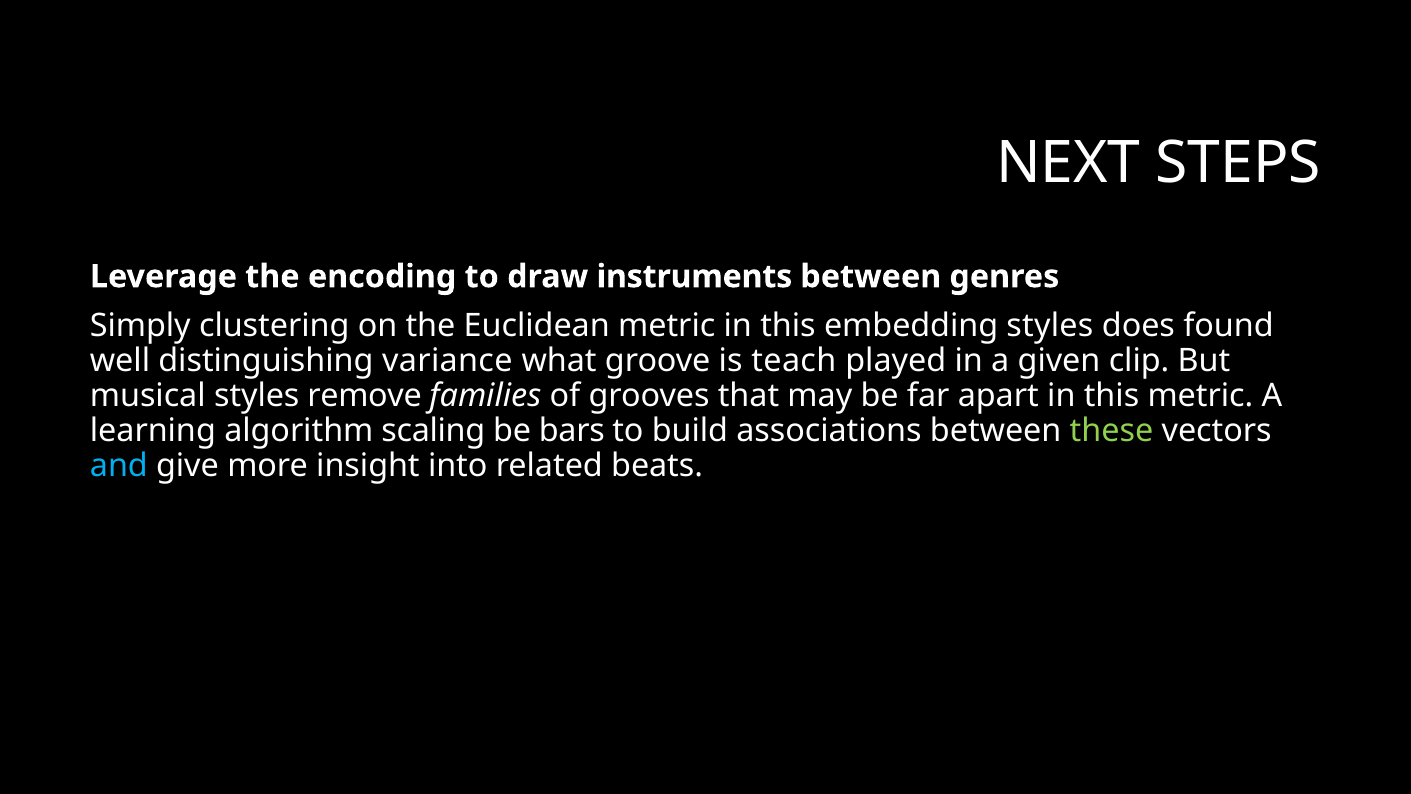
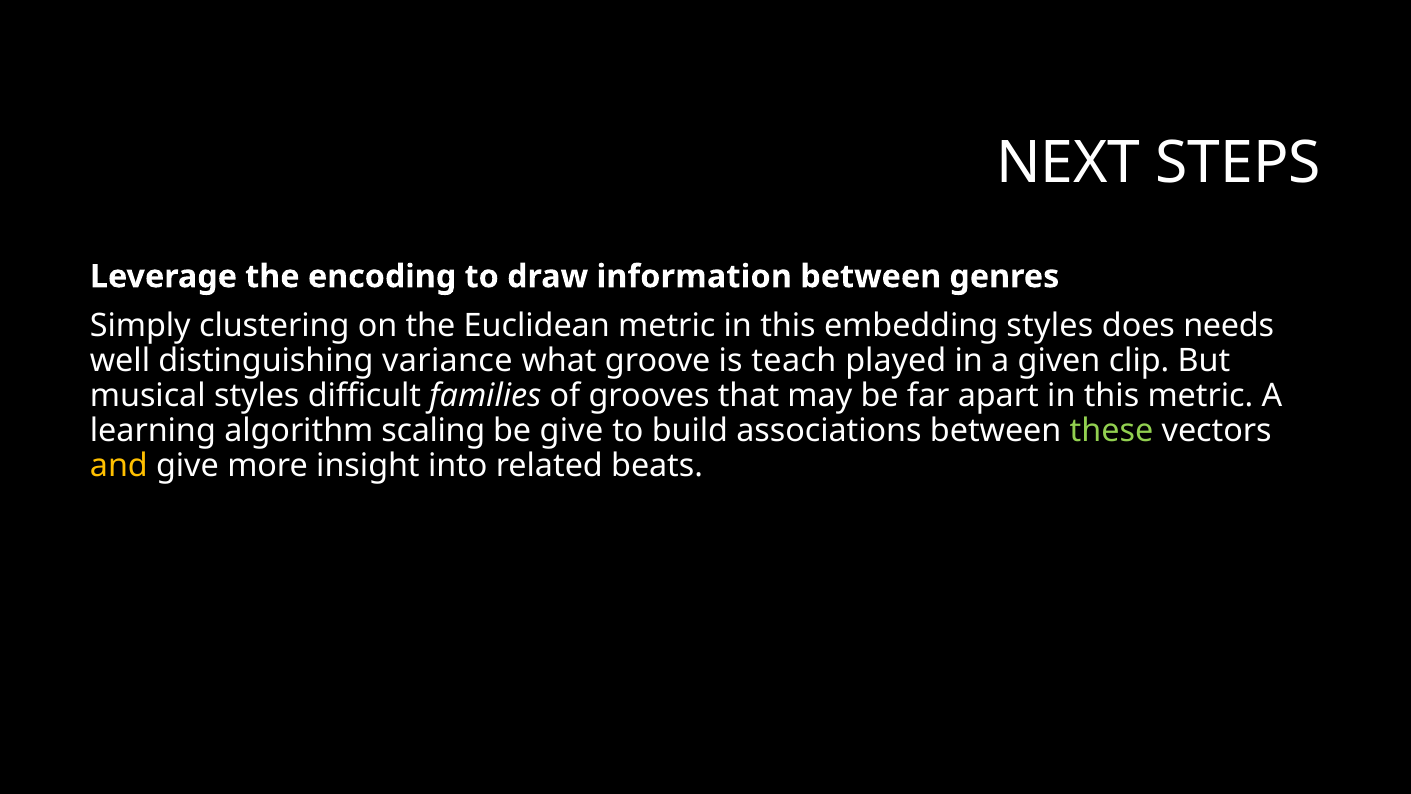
instruments: instruments -> information (694, 277)
found: found -> needs (1229, 326)
remove: remove -> difficult (364, 396)
be bars: bars -> give (572, 431)
and colour: light blue -> yellow (119, 466)
